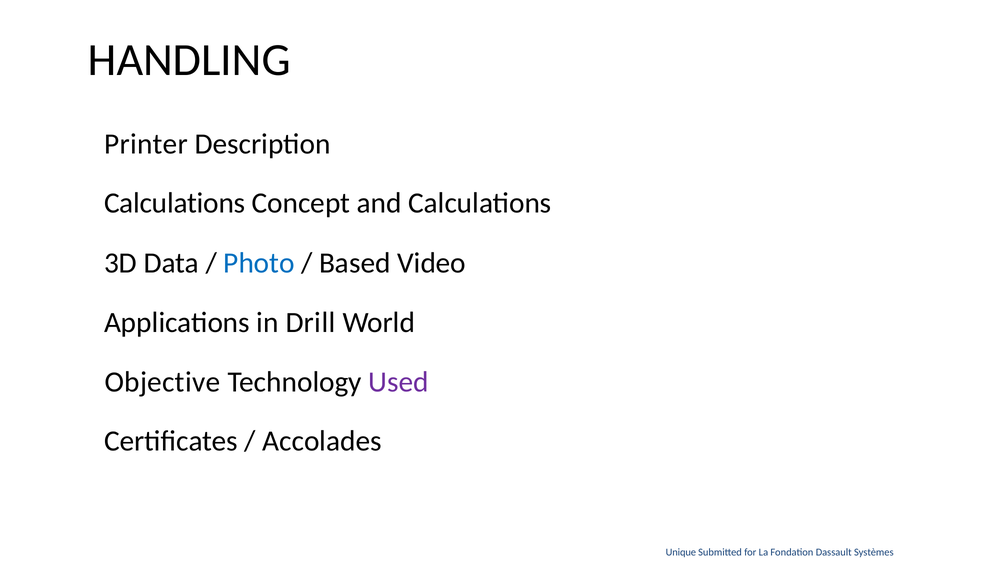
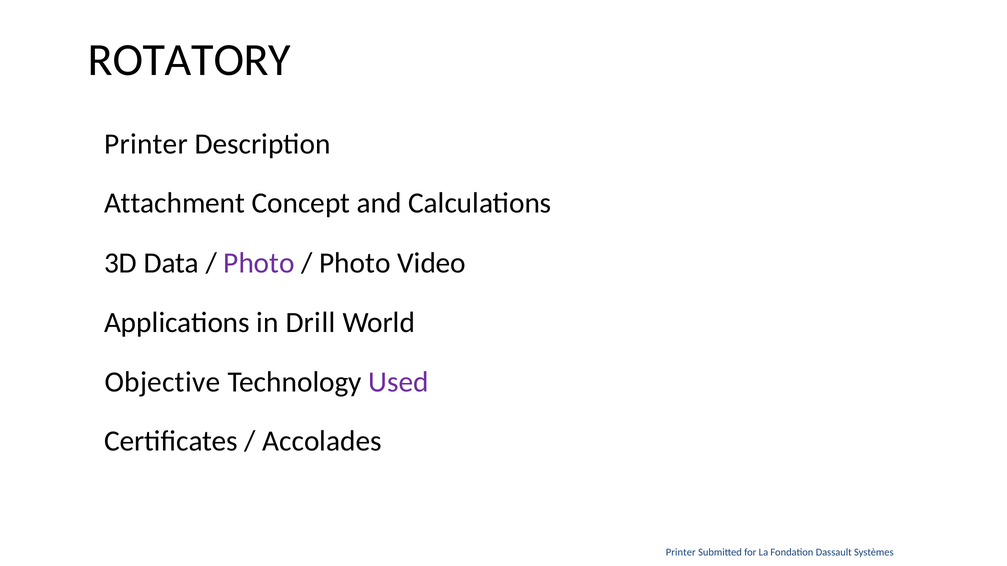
HANDLING: HANDLING -> ROTATORY (189, 60)
Calculations: Calculations -> Attachment (175, 203)
Photo colour: blue -> purple (259, 263)
Based: Based -> Photo (355, 263)
Unique: Unique -> Printer (681, 553)
